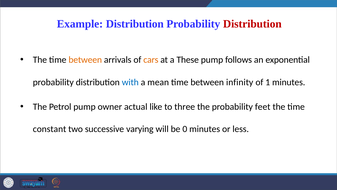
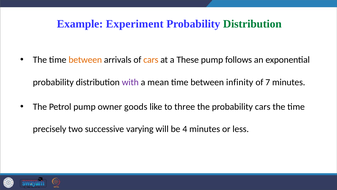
Example Distribution: Distribution -> Experiment (135, 24)
Distribution colour: red -> green (252, 24)
with colour: blue -> purple (130, 82)
1: 1 -> 7 (268, 82)
actual: actual -> goods (136, 106)
probability feet: feet -> cars (263, 106)
constant: constant -> precisely (50, 129)
0: 0 -> 4 (185, 129)
